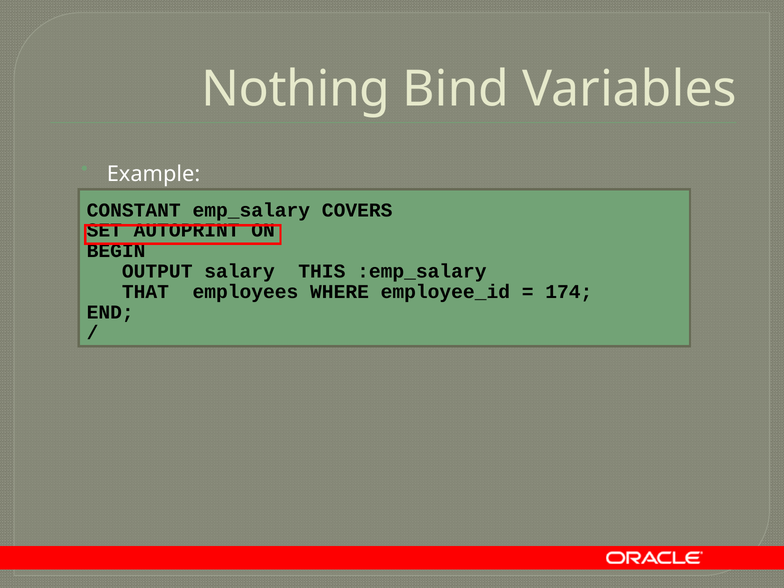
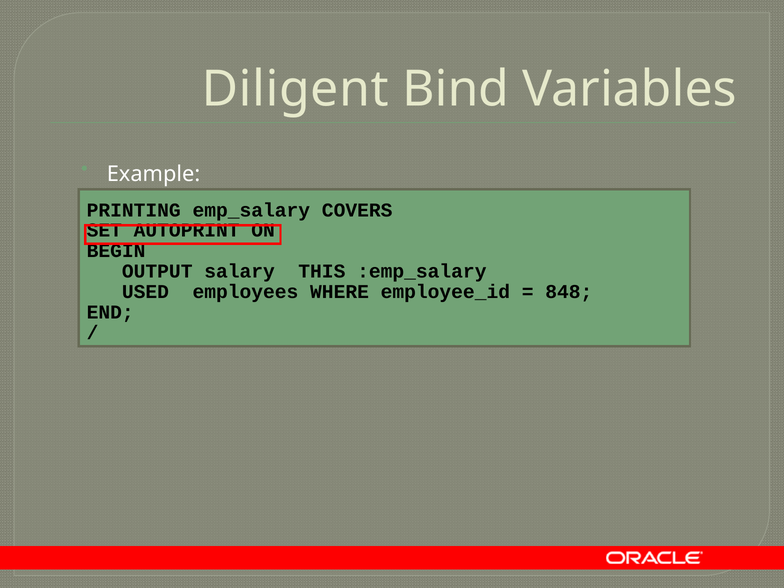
Nothing: Nothing -> Diligent (295, 89)
CONSTANT: CONSTANT -> PRINTING (134, 210)
THAT: THAT -> USED (145, 292)
174: 174 -> 848 (569, 292)
